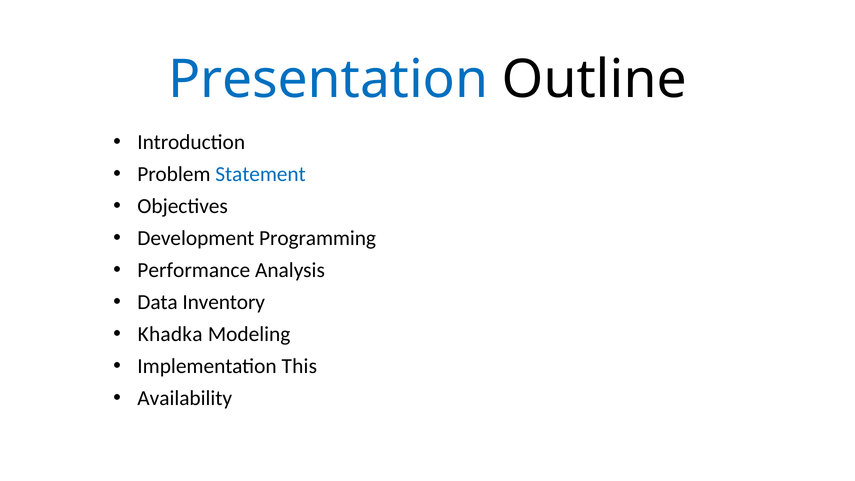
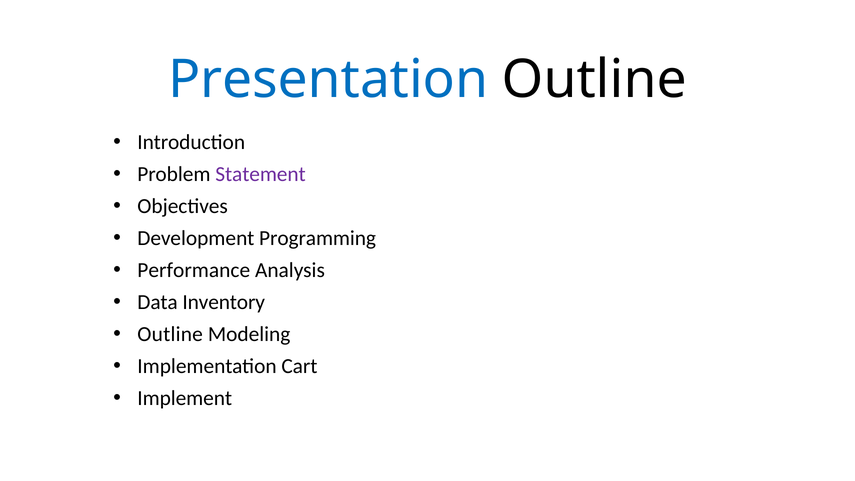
Statement colour: blue -> purple (261, 174)
Khadka: Khadka -> Outline (170, 334)
This: This -> Cart (299, 366)
Availability: Availability -> Implement (185, 398)
